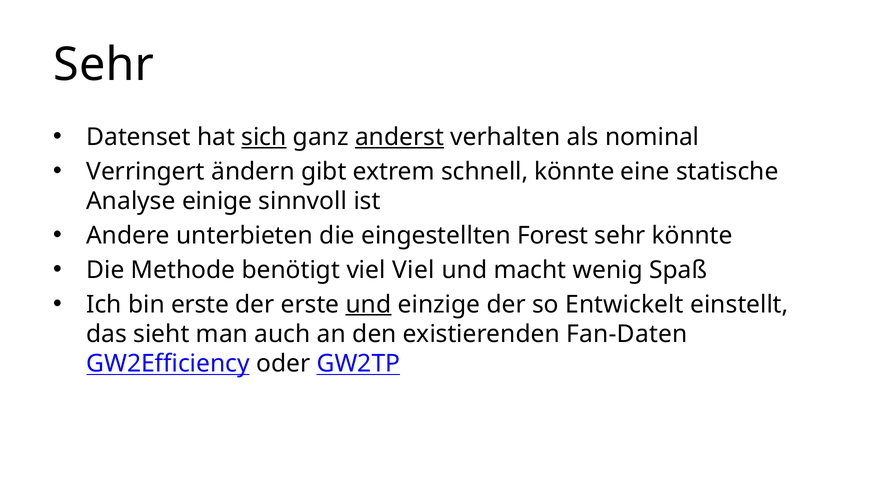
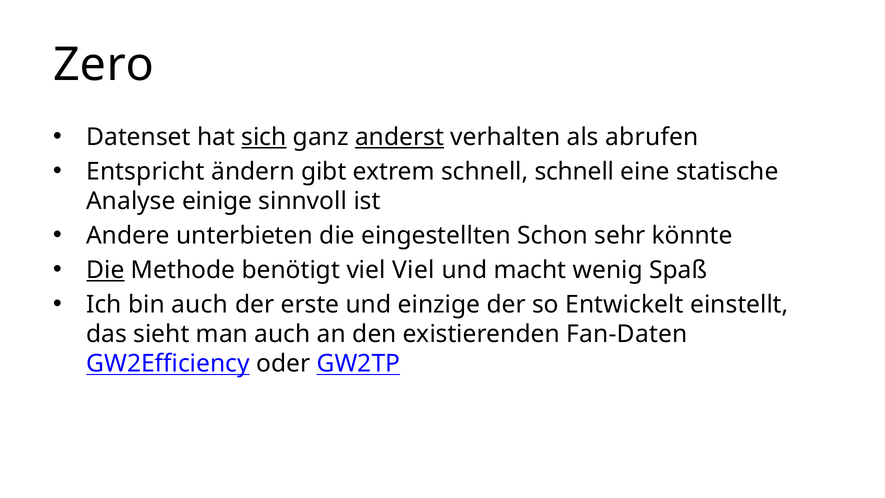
Sehr: Sehr -> Zero (104, 65)
nominal: nominal -> abrufen (652, 137)
Verringert: Verringert -> Entspricht (145, 171)
schnell könnte: könnte -> schnell (574, 171)
Forest: Forest -> Schon (553, 235)
Die underline: none -> present (105, 270)
bin erste: erste -> auch (200, 304)
und underline: present -> none (368, 304)
